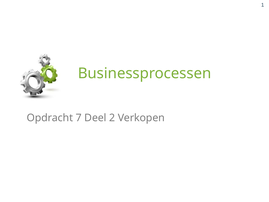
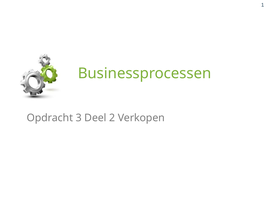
7: 7 -> 3 (79, 118)
